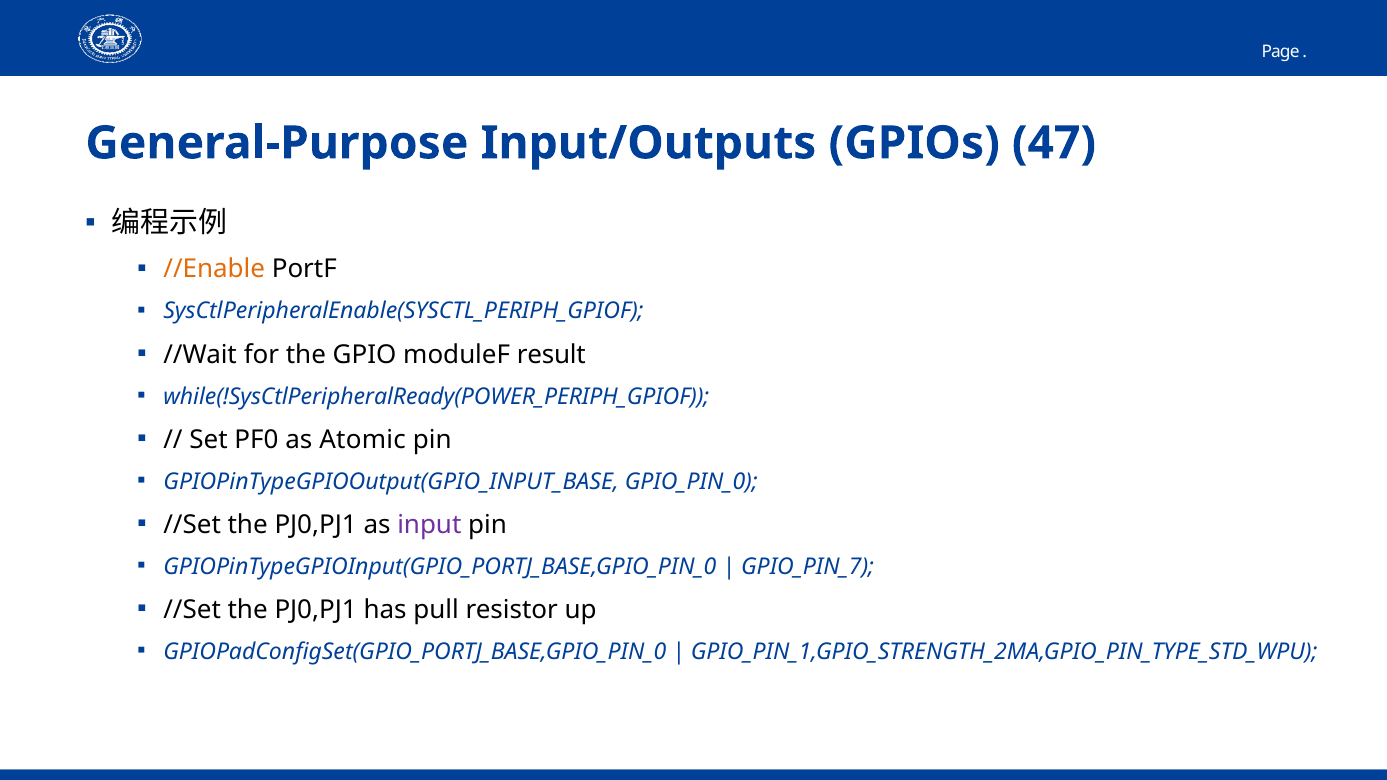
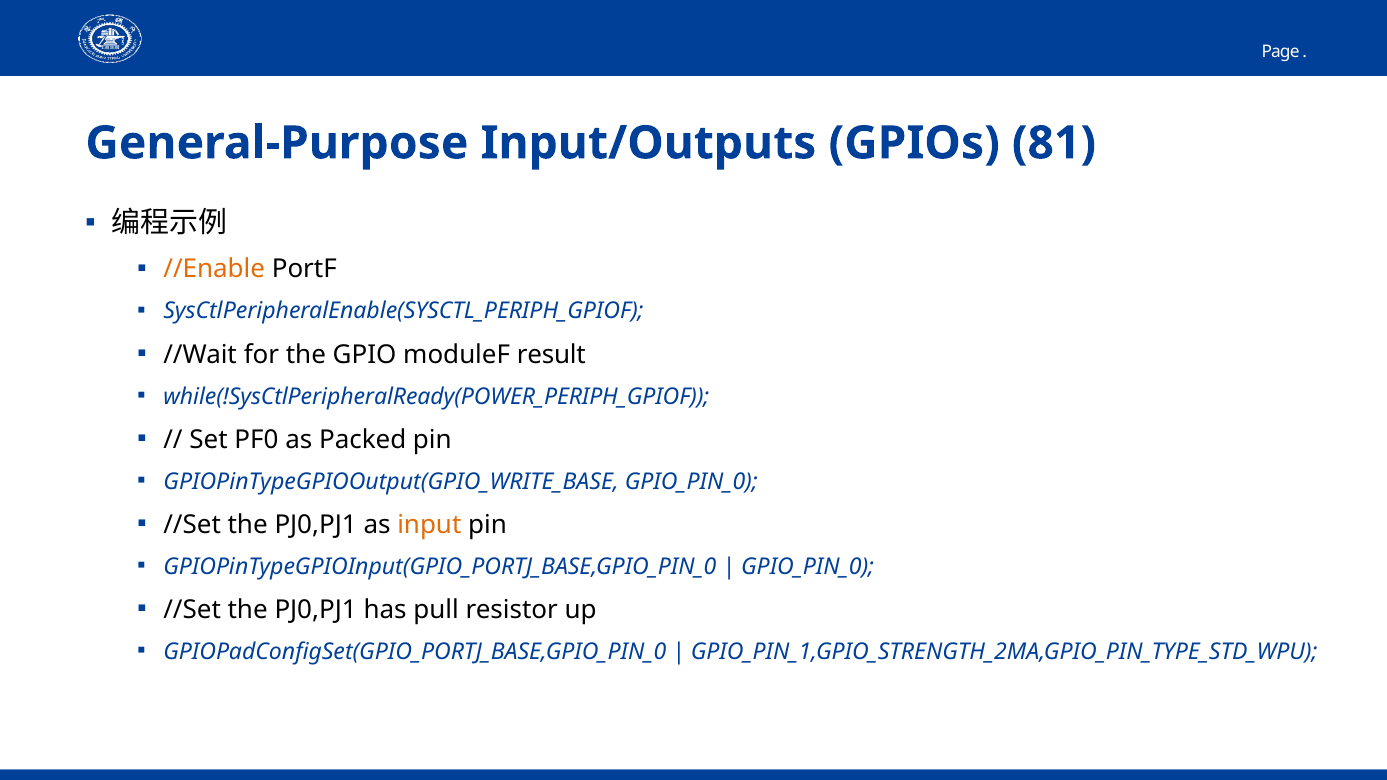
47: 47 -> 81 (1054, 143)
Atomic: Atomic -> Packed (363, 440)
GPIOPinTypeGPIOOutput(GPIO_INPUT_BASE: GPIOPinTypeGPIOOutput(GPIO_INPUT_BASE -> GPIOPinTypeGPIOOutput(GPIO_WRITE_BASE (391, 482)
input colour: purple -> orange (429, 525)
GPIO_PIN_7: GPIO_PIN_7 -> GPIO_PIN_0 (808, 567)
